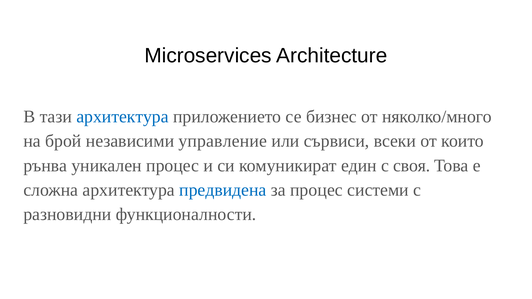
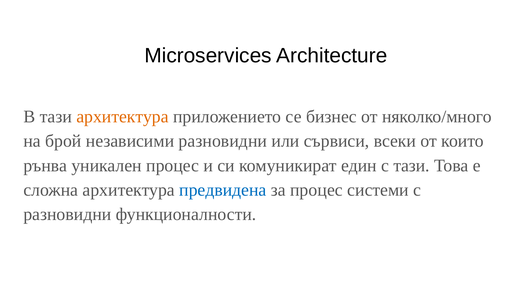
архитектура colour: blue -> orange (123, 117)
независими управление: управление -> разновидни (223, 141)
с своя: своя -> тази (412, 166)
